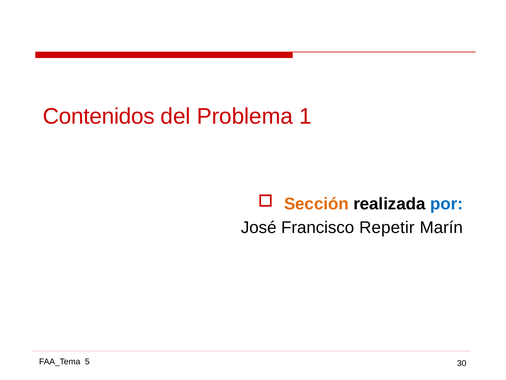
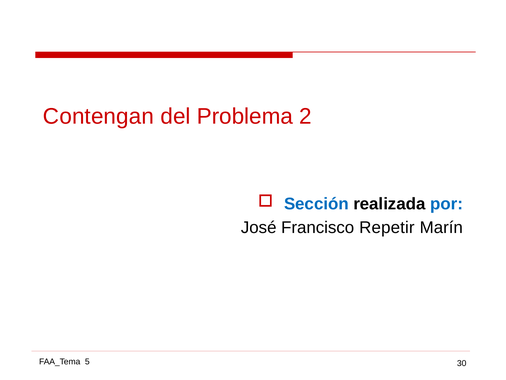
Contenidos: Contenidos -> Contengan (99, 116)
1: 1 -> 2 (306, 116)
Sección colour: orange -> blue (316, 204)
